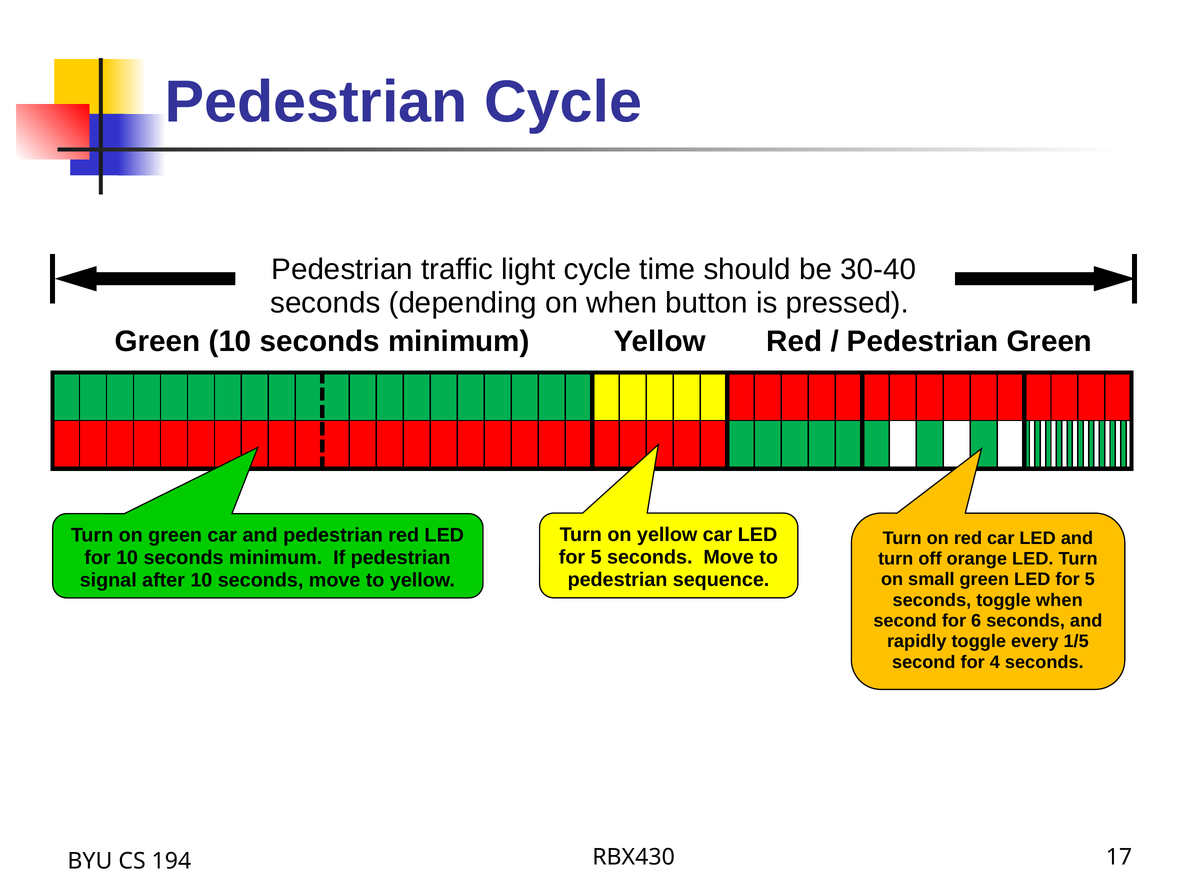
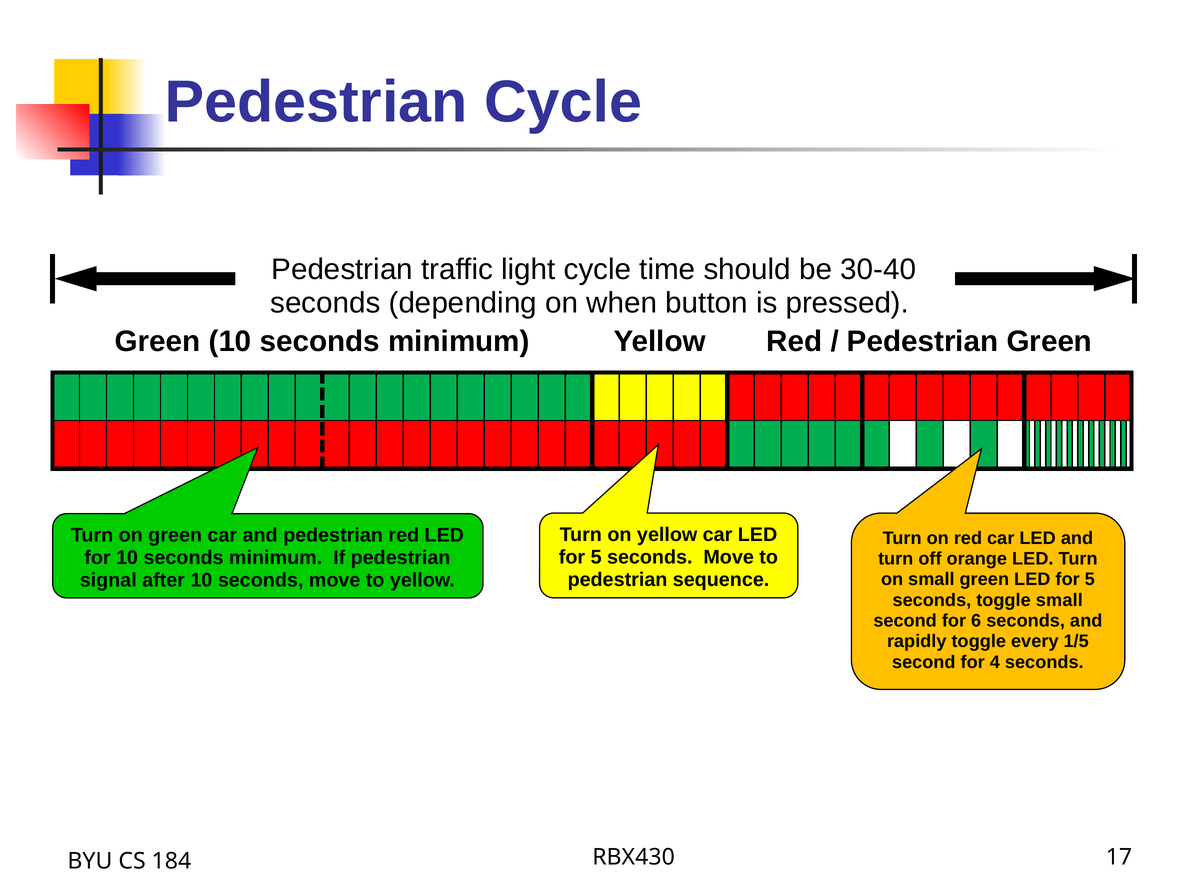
toggle when: when -> small (1059, 600)
194: 194 -> 184 (171, 861)
